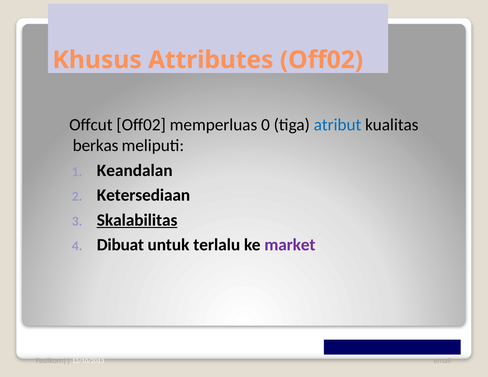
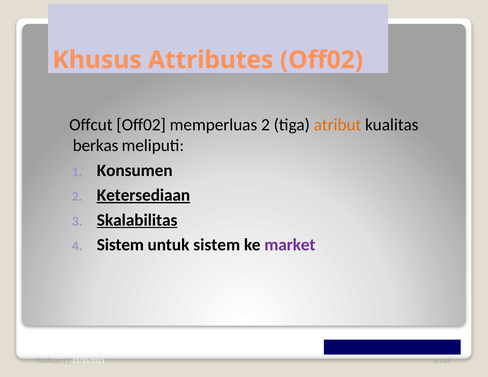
memperluas 0: 0 -> 2 (266, 125)
atribut colour: blue -> orange (337, 125)
Keandalan: Keandalan -> Konsumen (135, 170)
Ketersediaan underline: none -> present (143, 195)
Dibuat: Dibuat -> Sistem (120, 245)
untuk terlalu: terlalu -> sistem (217, 245)
